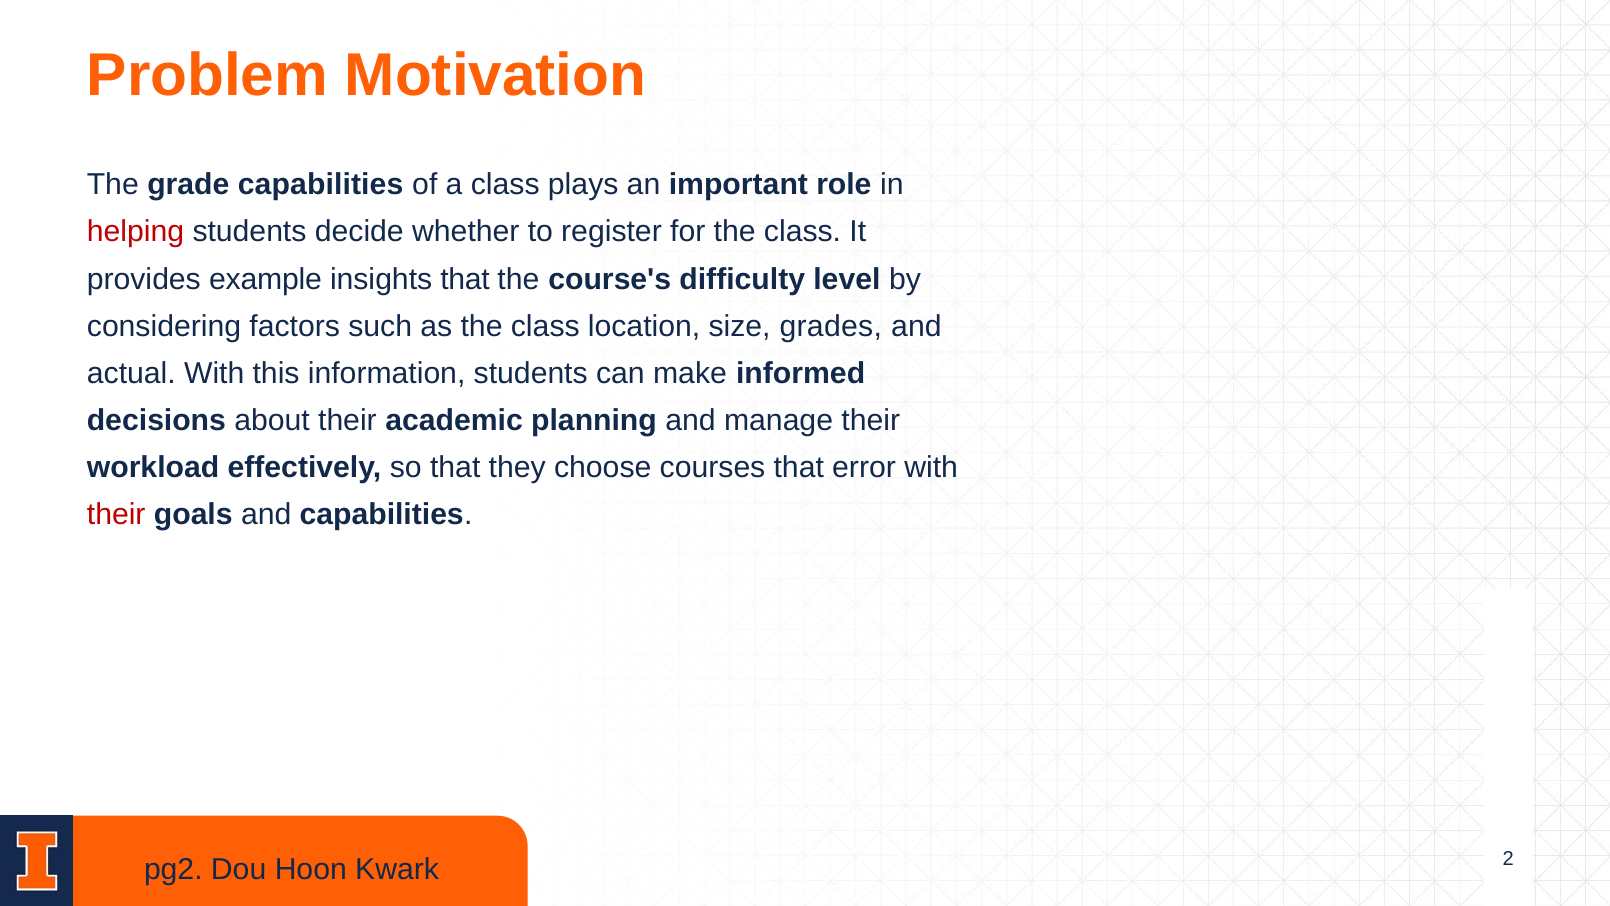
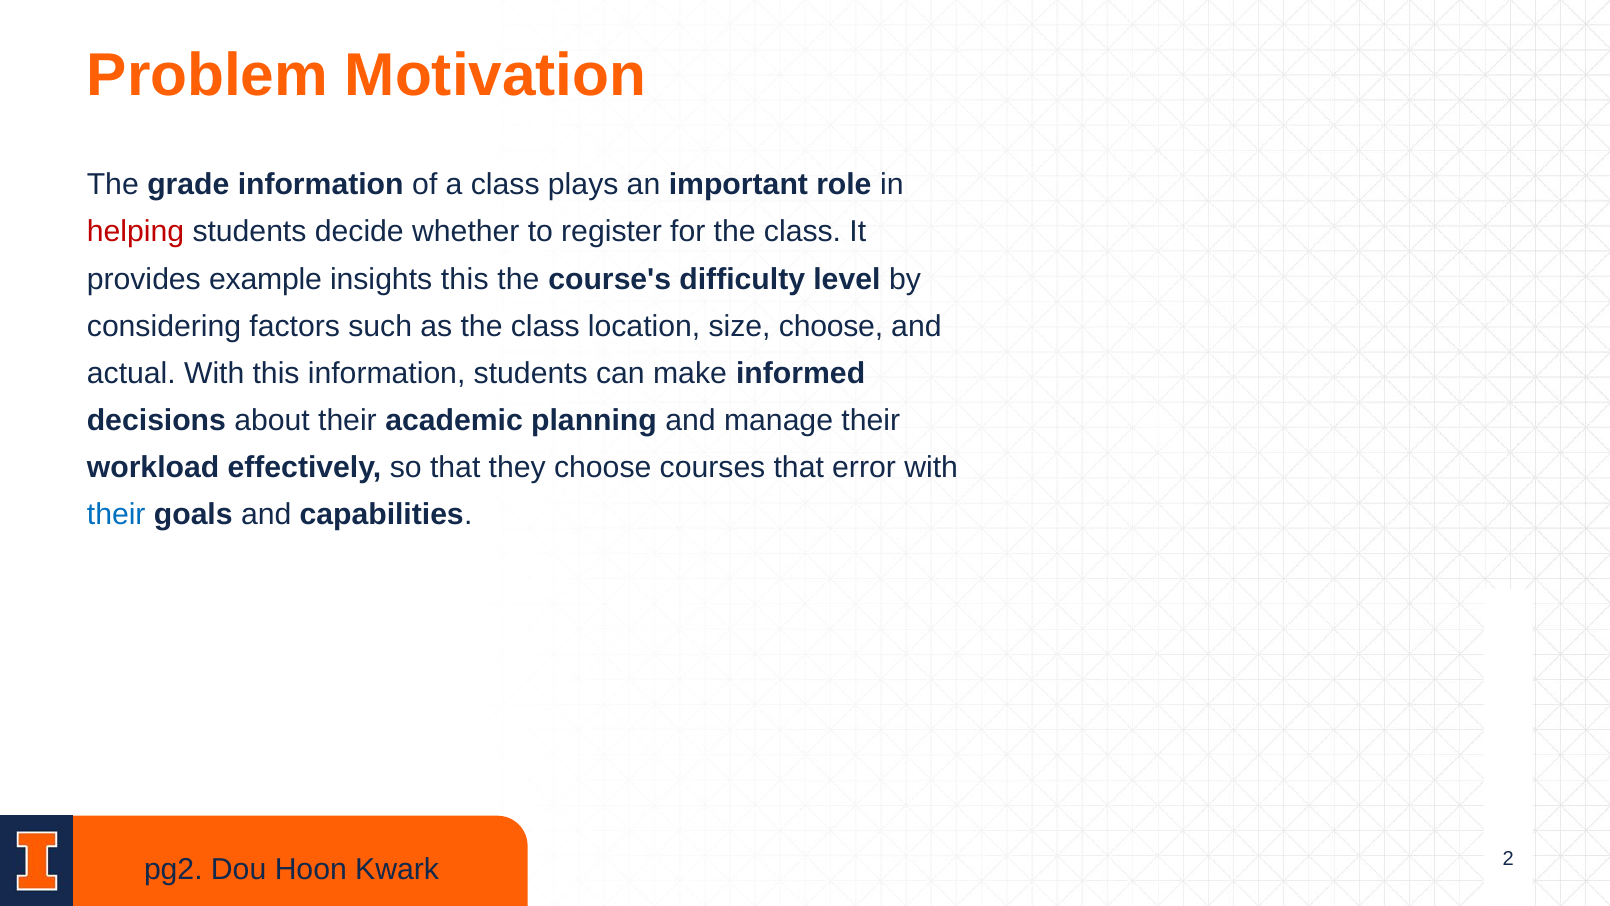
grade capabilities: capabilities -> information (321, 185)
insights that: that -> this (465, 279)
size grades: grades -> choose (831, 326)
their colour: red -> blue (116, 514)
